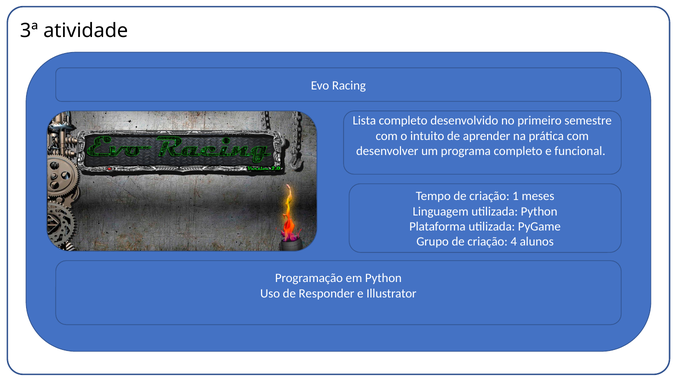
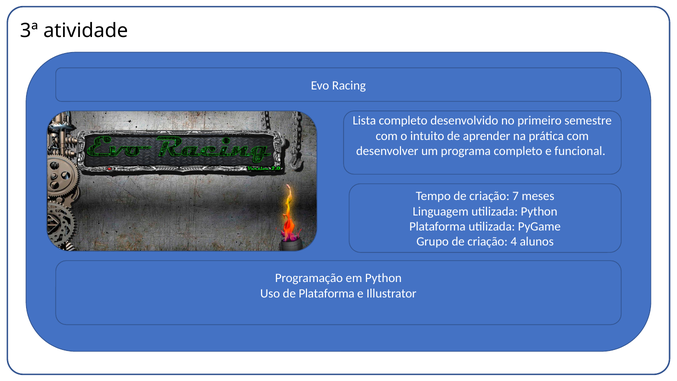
1: 1 -> 7 (516, 196)
de Responder: Responder -> Plataforma (327, 293)
